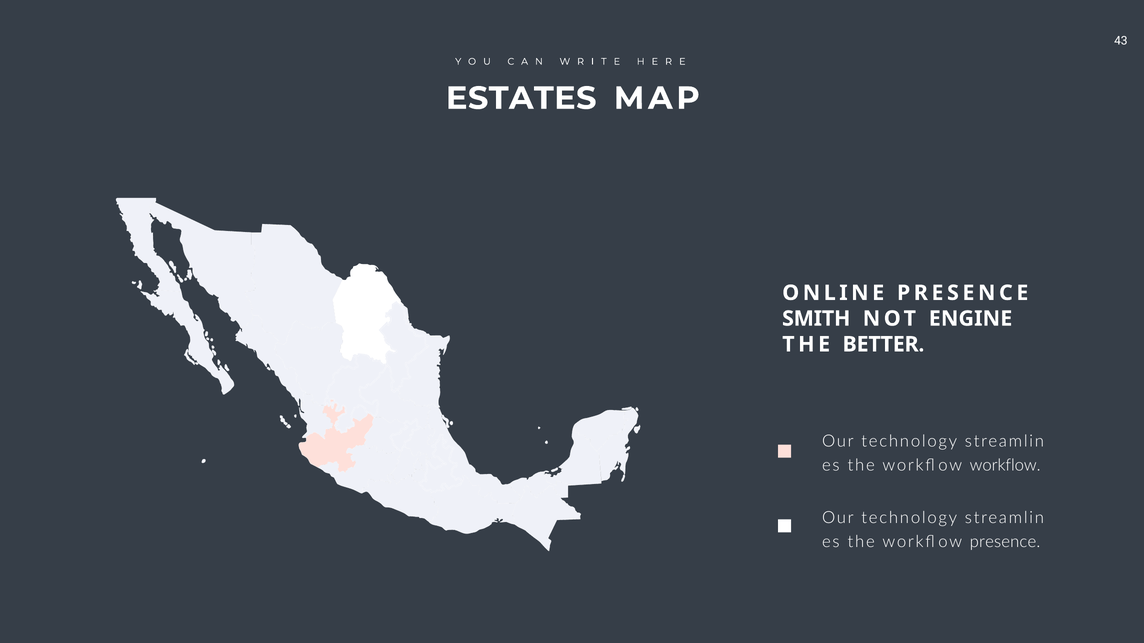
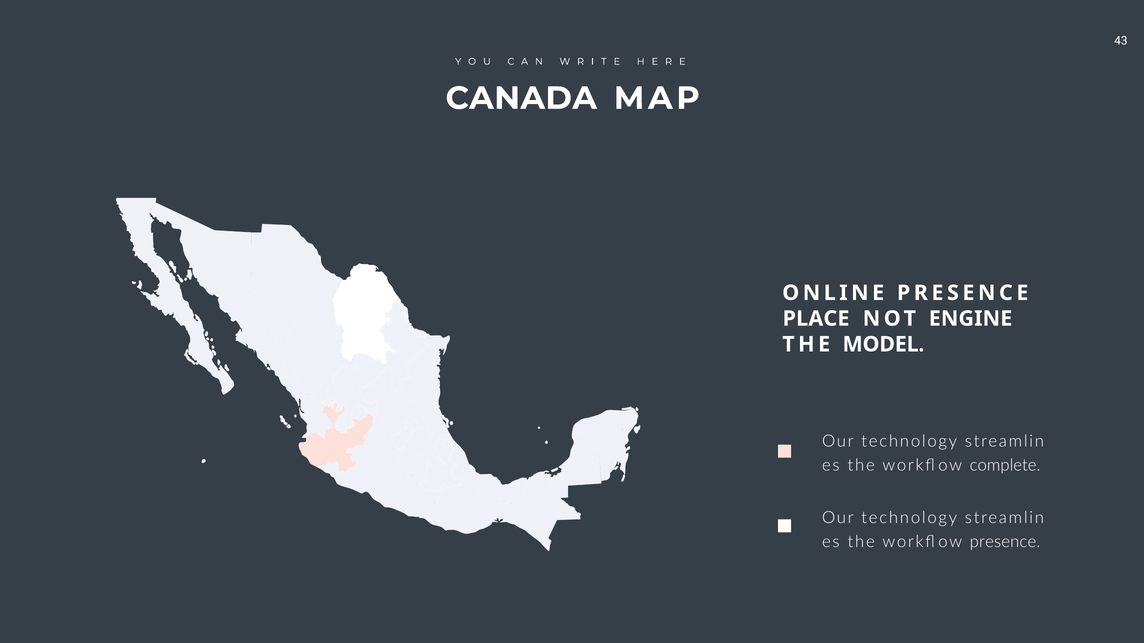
ESTATES: ESTATES -> CANADA (521, 98)
SMITH: SMITH -> PLACE (816, 319)
BETTER: BETTER -> MODEL (883, 345)
workflow workflow: workflow -> complete (1005, 466)
